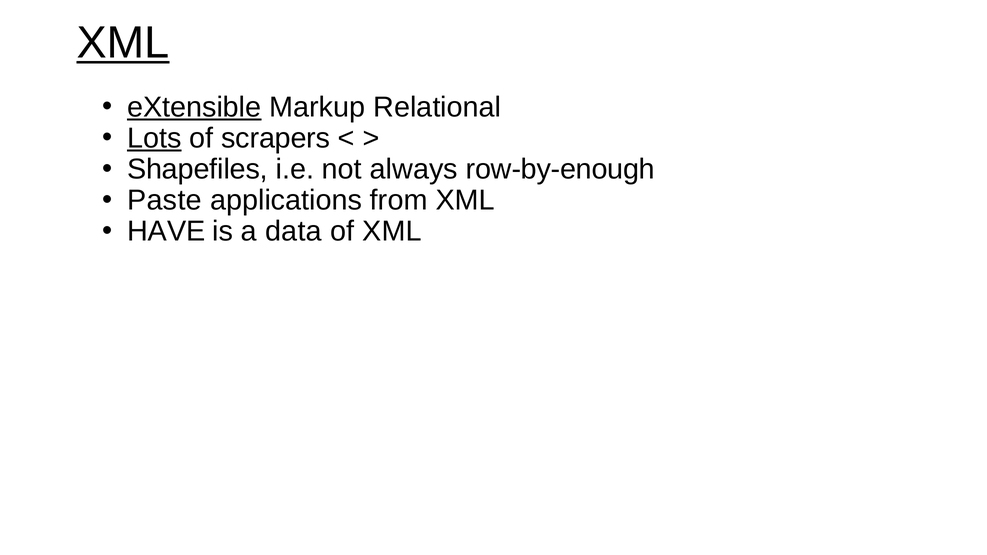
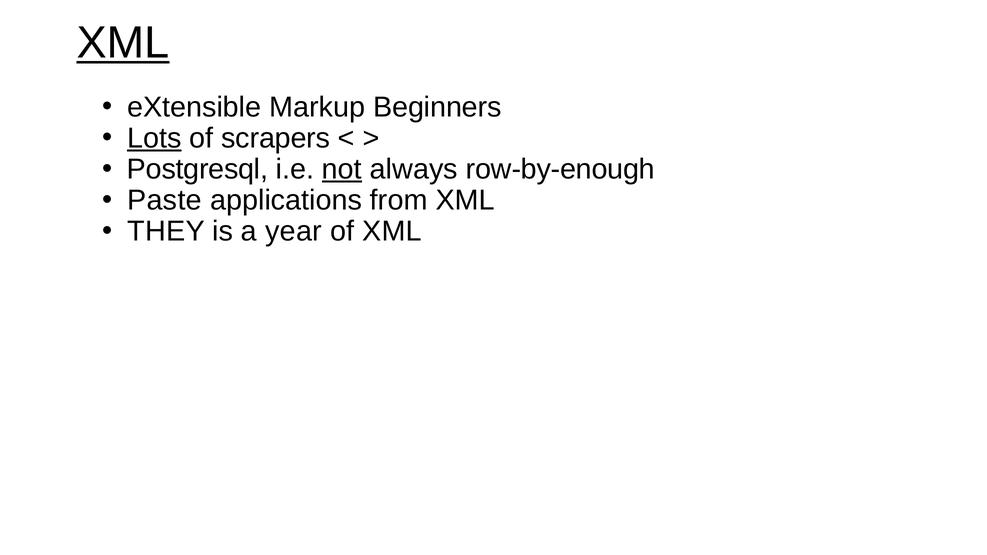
eXtensible underline: present -> none (194, 107)
Relational: Relational -> Beginners (437, 107)
Shapefiles: Shapefiles -> Postgresql (198, 169)
not underline: none -> present (342, 169)
HAVE: HAVE -> THEY (166, 231)
data: data -> year (294, 231)
